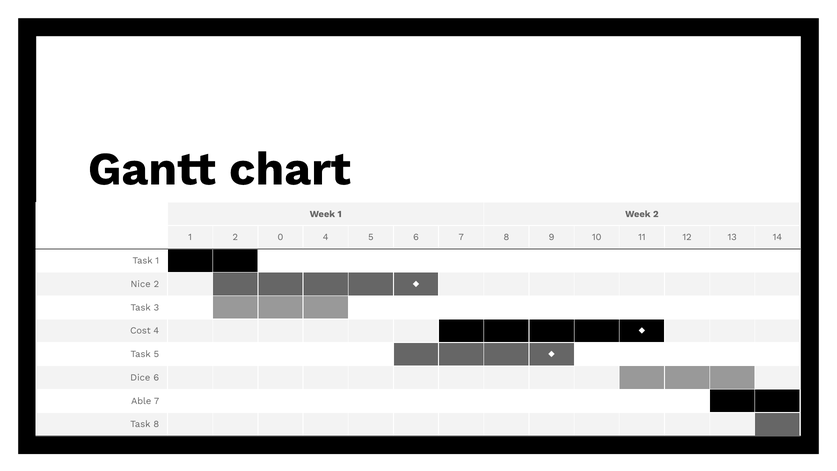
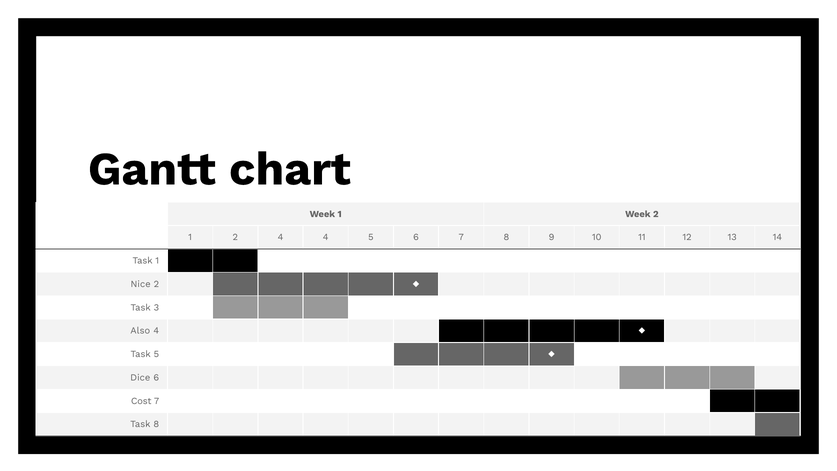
2 0: 0 -> 4 (281, 237)
Cost: Cost -> Also (140, 331)
Able: Able -> Cost (141, 401)
